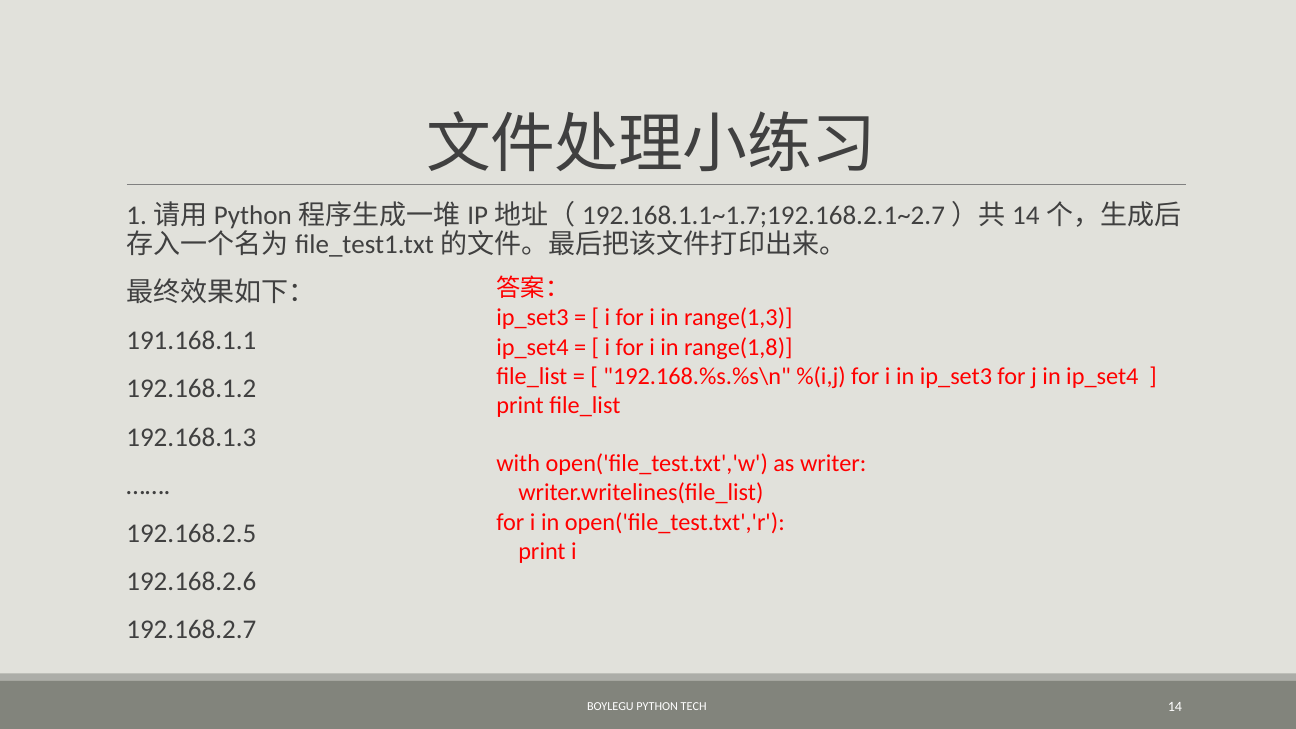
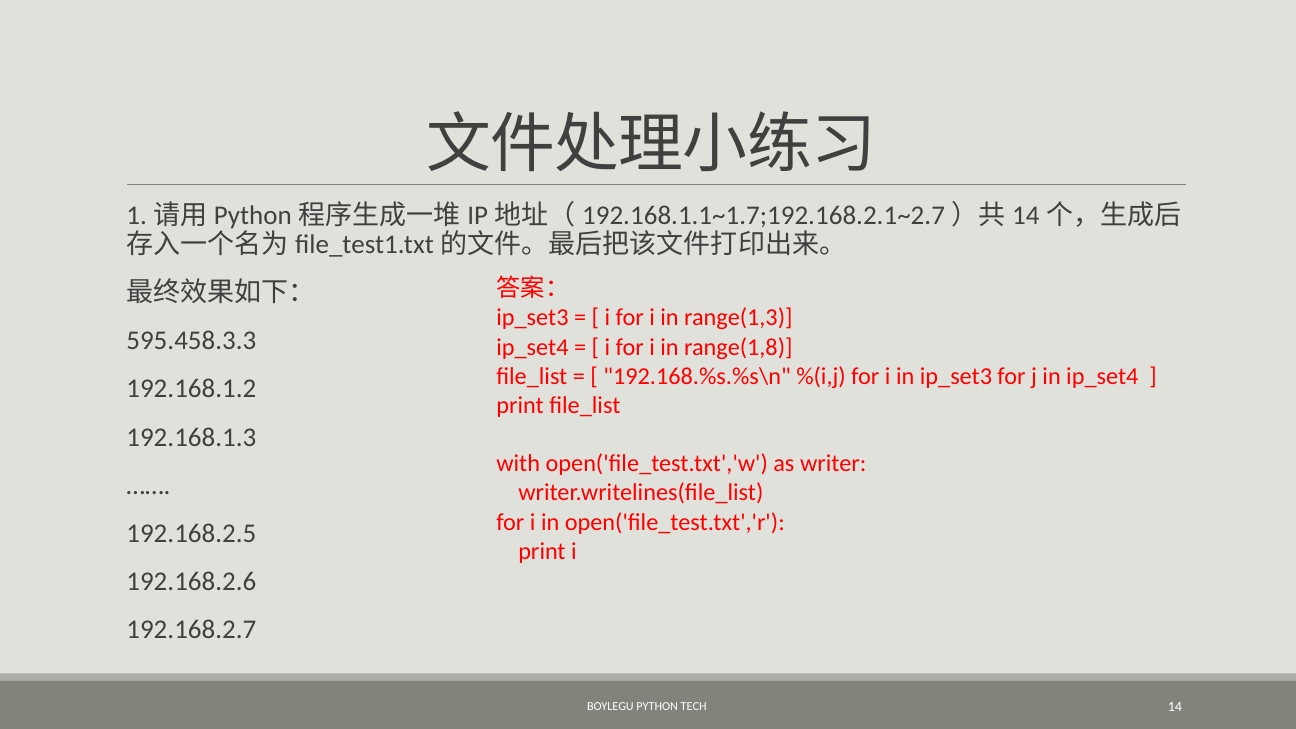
191.168.1.1: 191.168.1.1 -> 595.458.3.3 (191, 341)
